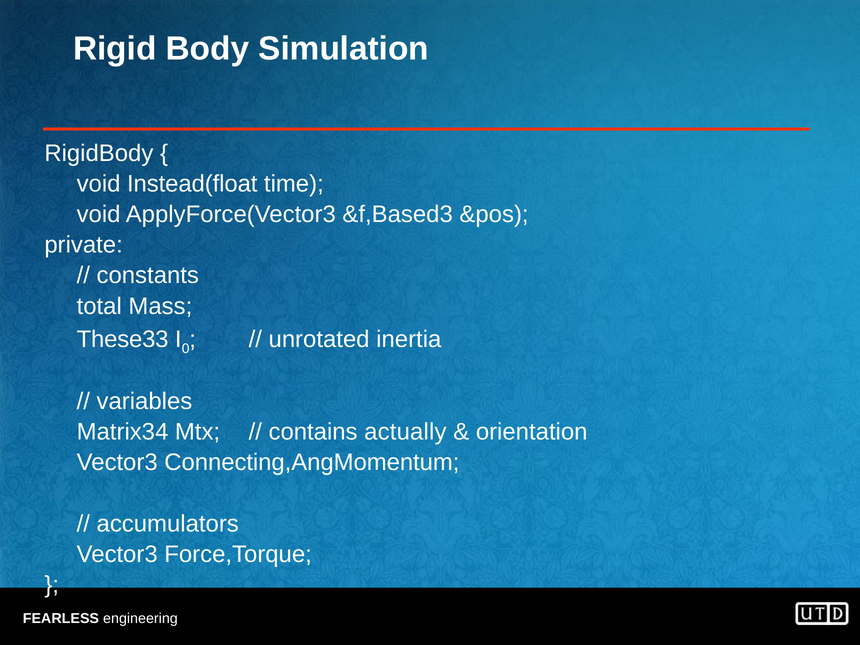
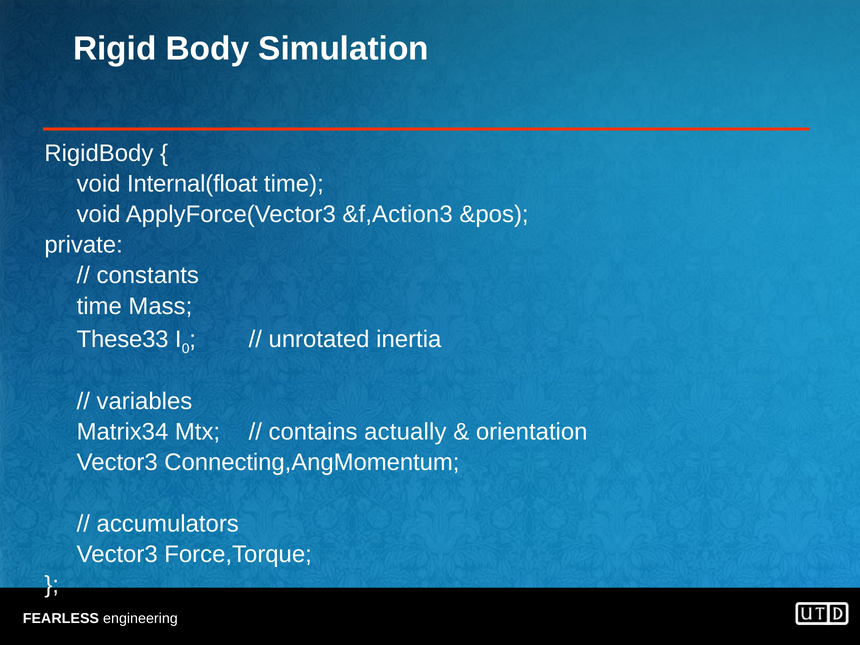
Instead(float: Instead(float -> Internal(float (192, 184)
&f,Based3: &f,Based3 -> &f,Action3 (398, 214)
total: total -> time (99, 306)
